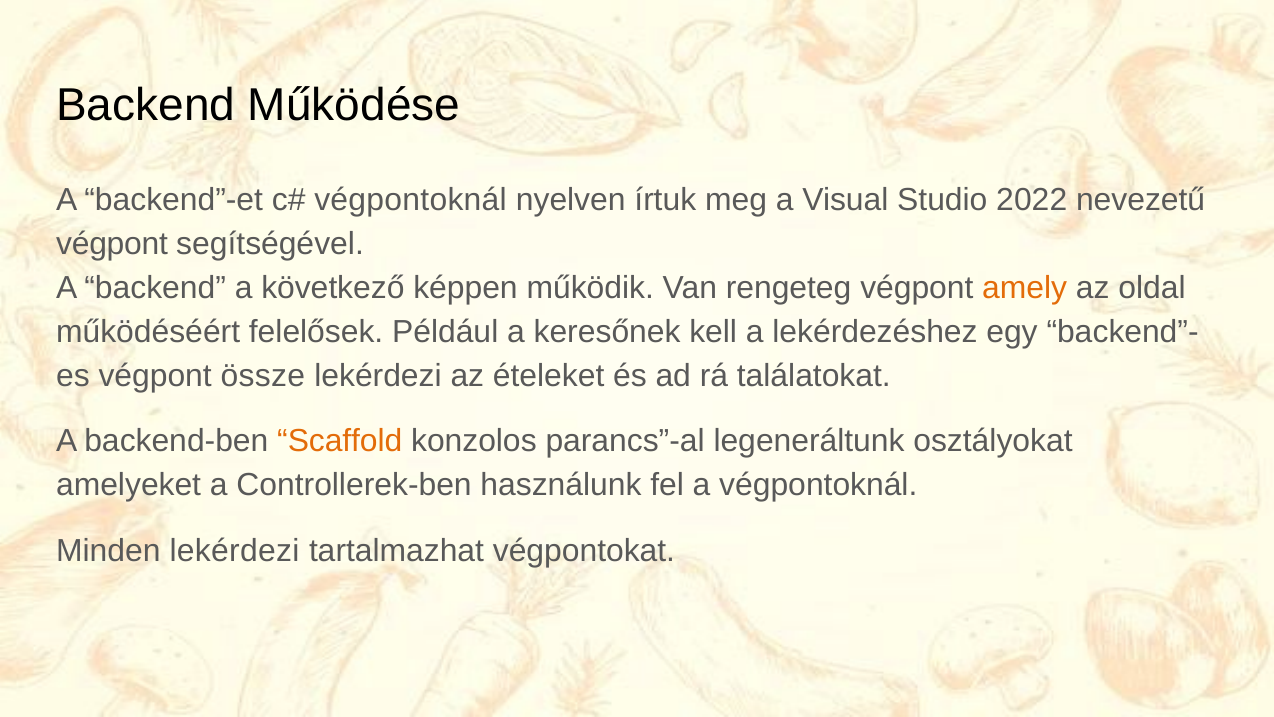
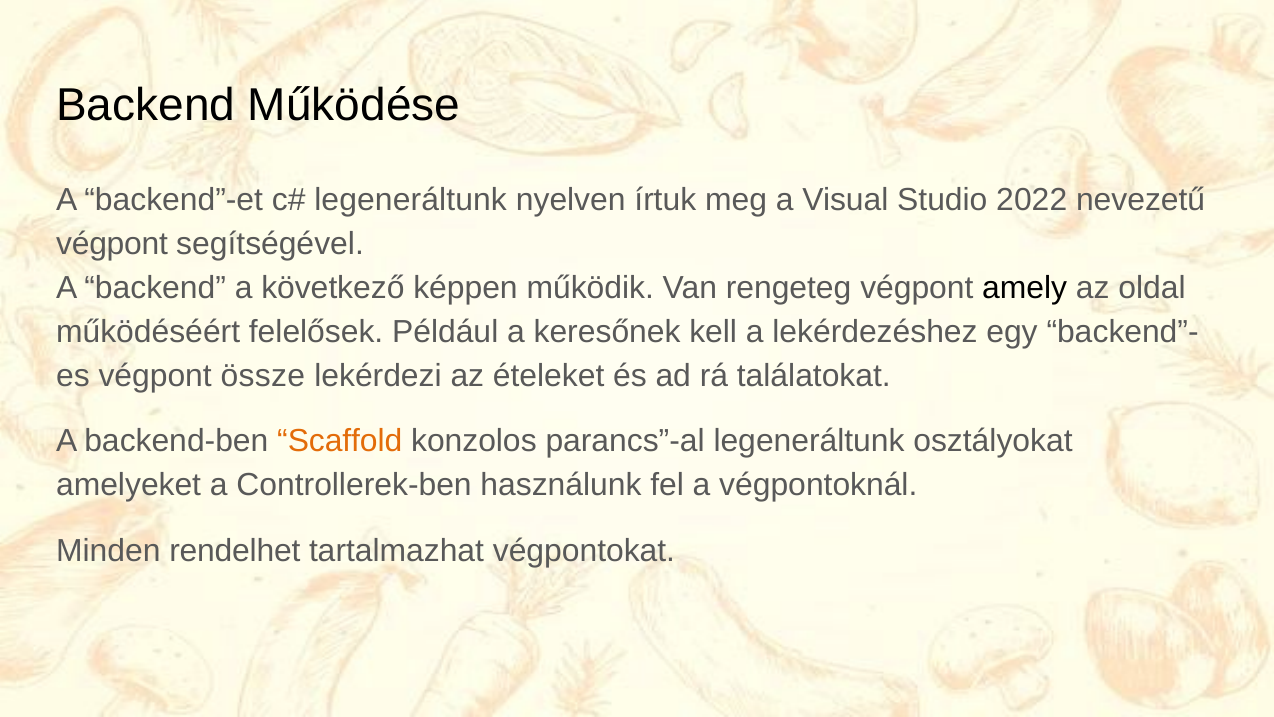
végpontoknál: végpontoknál -> legeneráltunk (411, 200)
amely colour: orange -> black (1025, 288)
Minden lekérdezi: lekérdezi -> rendelhet (235, 550)
